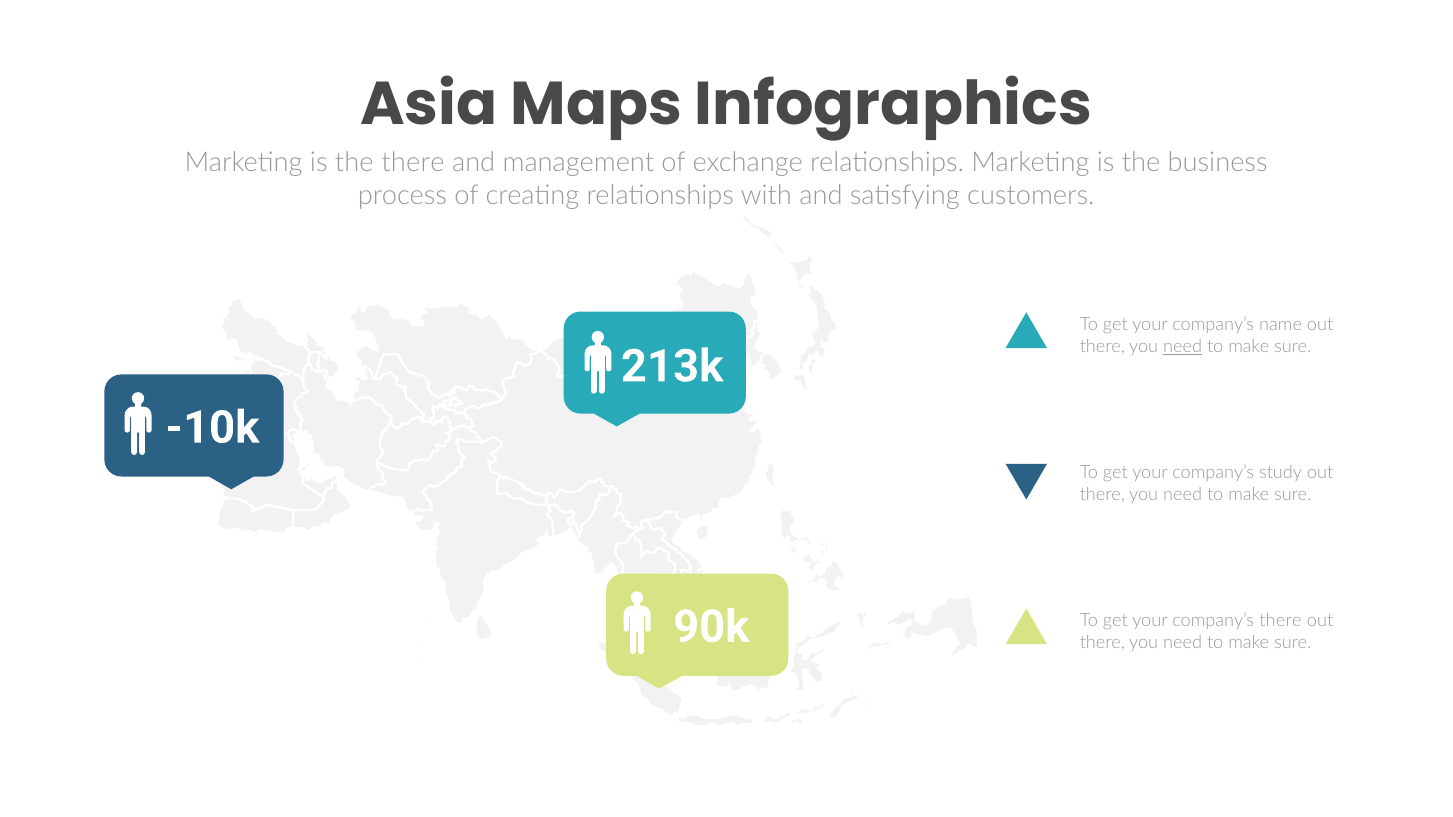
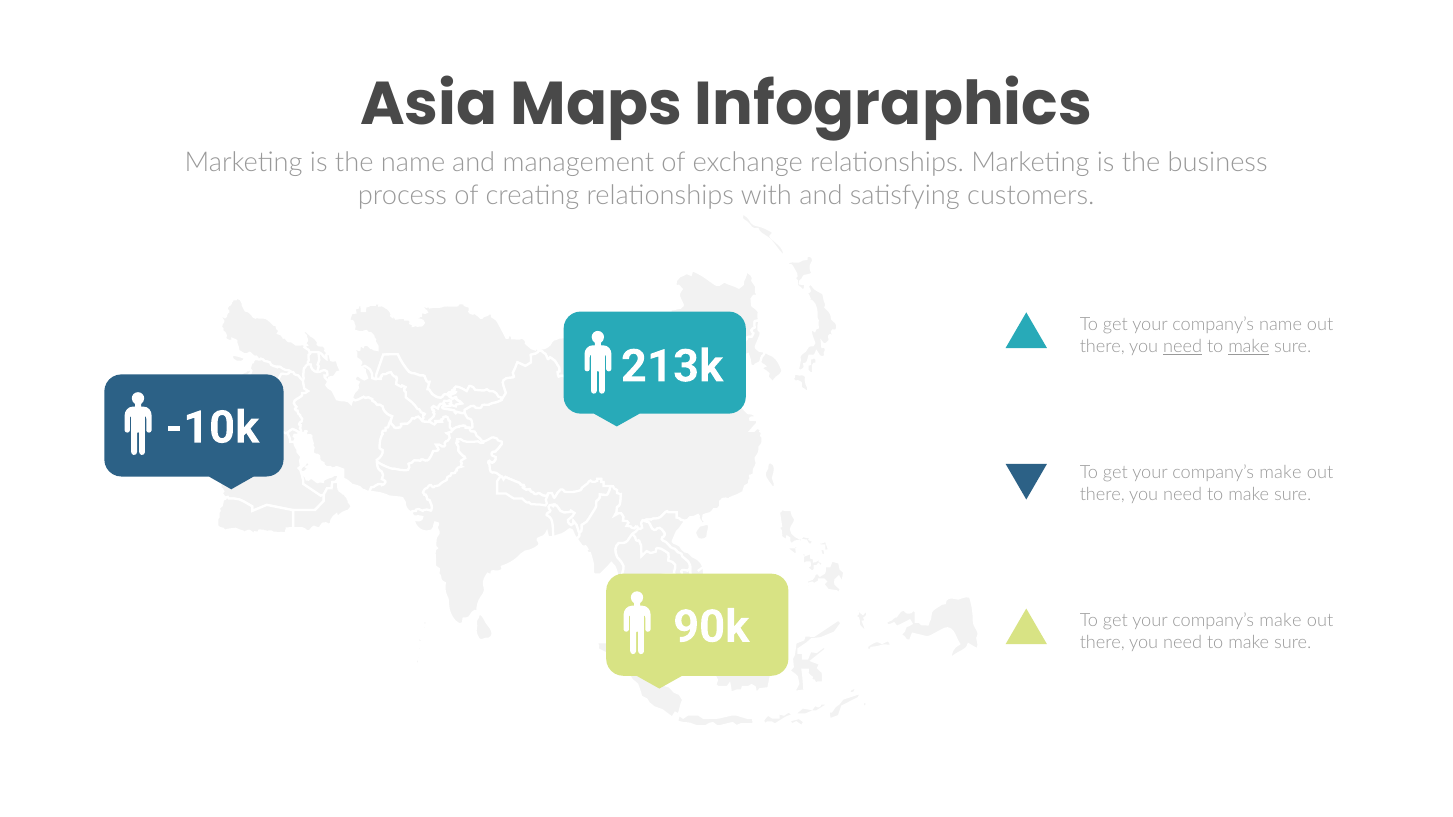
the there: there -> name (413, 163)
make underline: none -> present (1249, 347)
study: study -> make (1280, 473)
there: there -> make (1280, 621)
